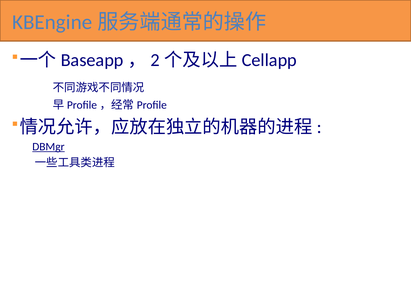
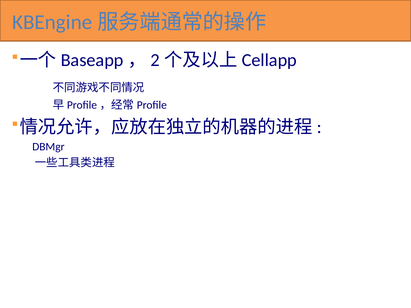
DBMgr underline: present -> none (48, 147)
